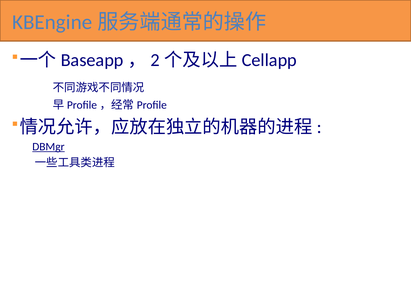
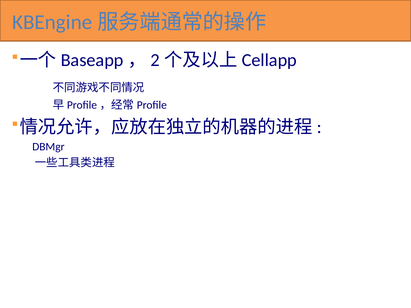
DBMgr underline: present -> none (48, 147)
